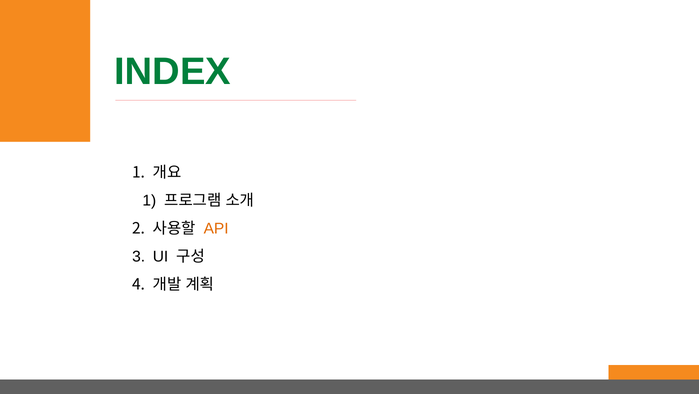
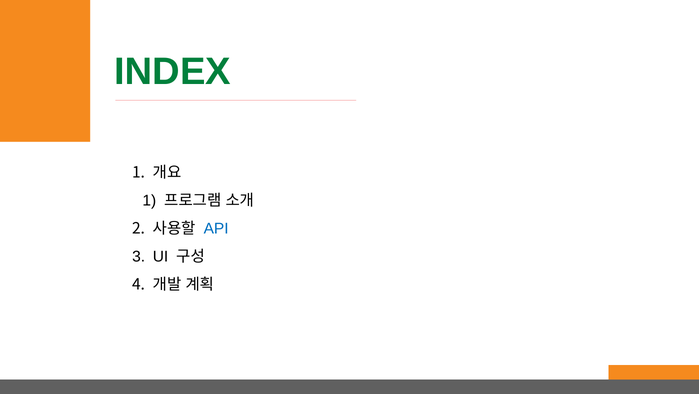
API colour: orange -> blue (216, 228)
